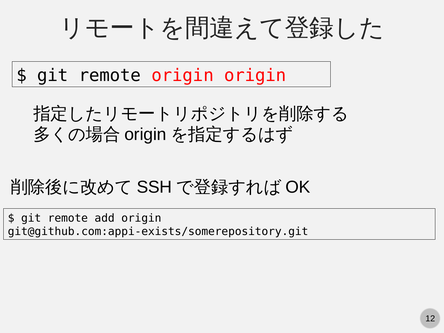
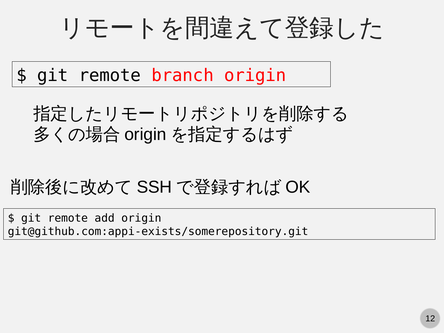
remote origin: origin -> branch (183, 75)
